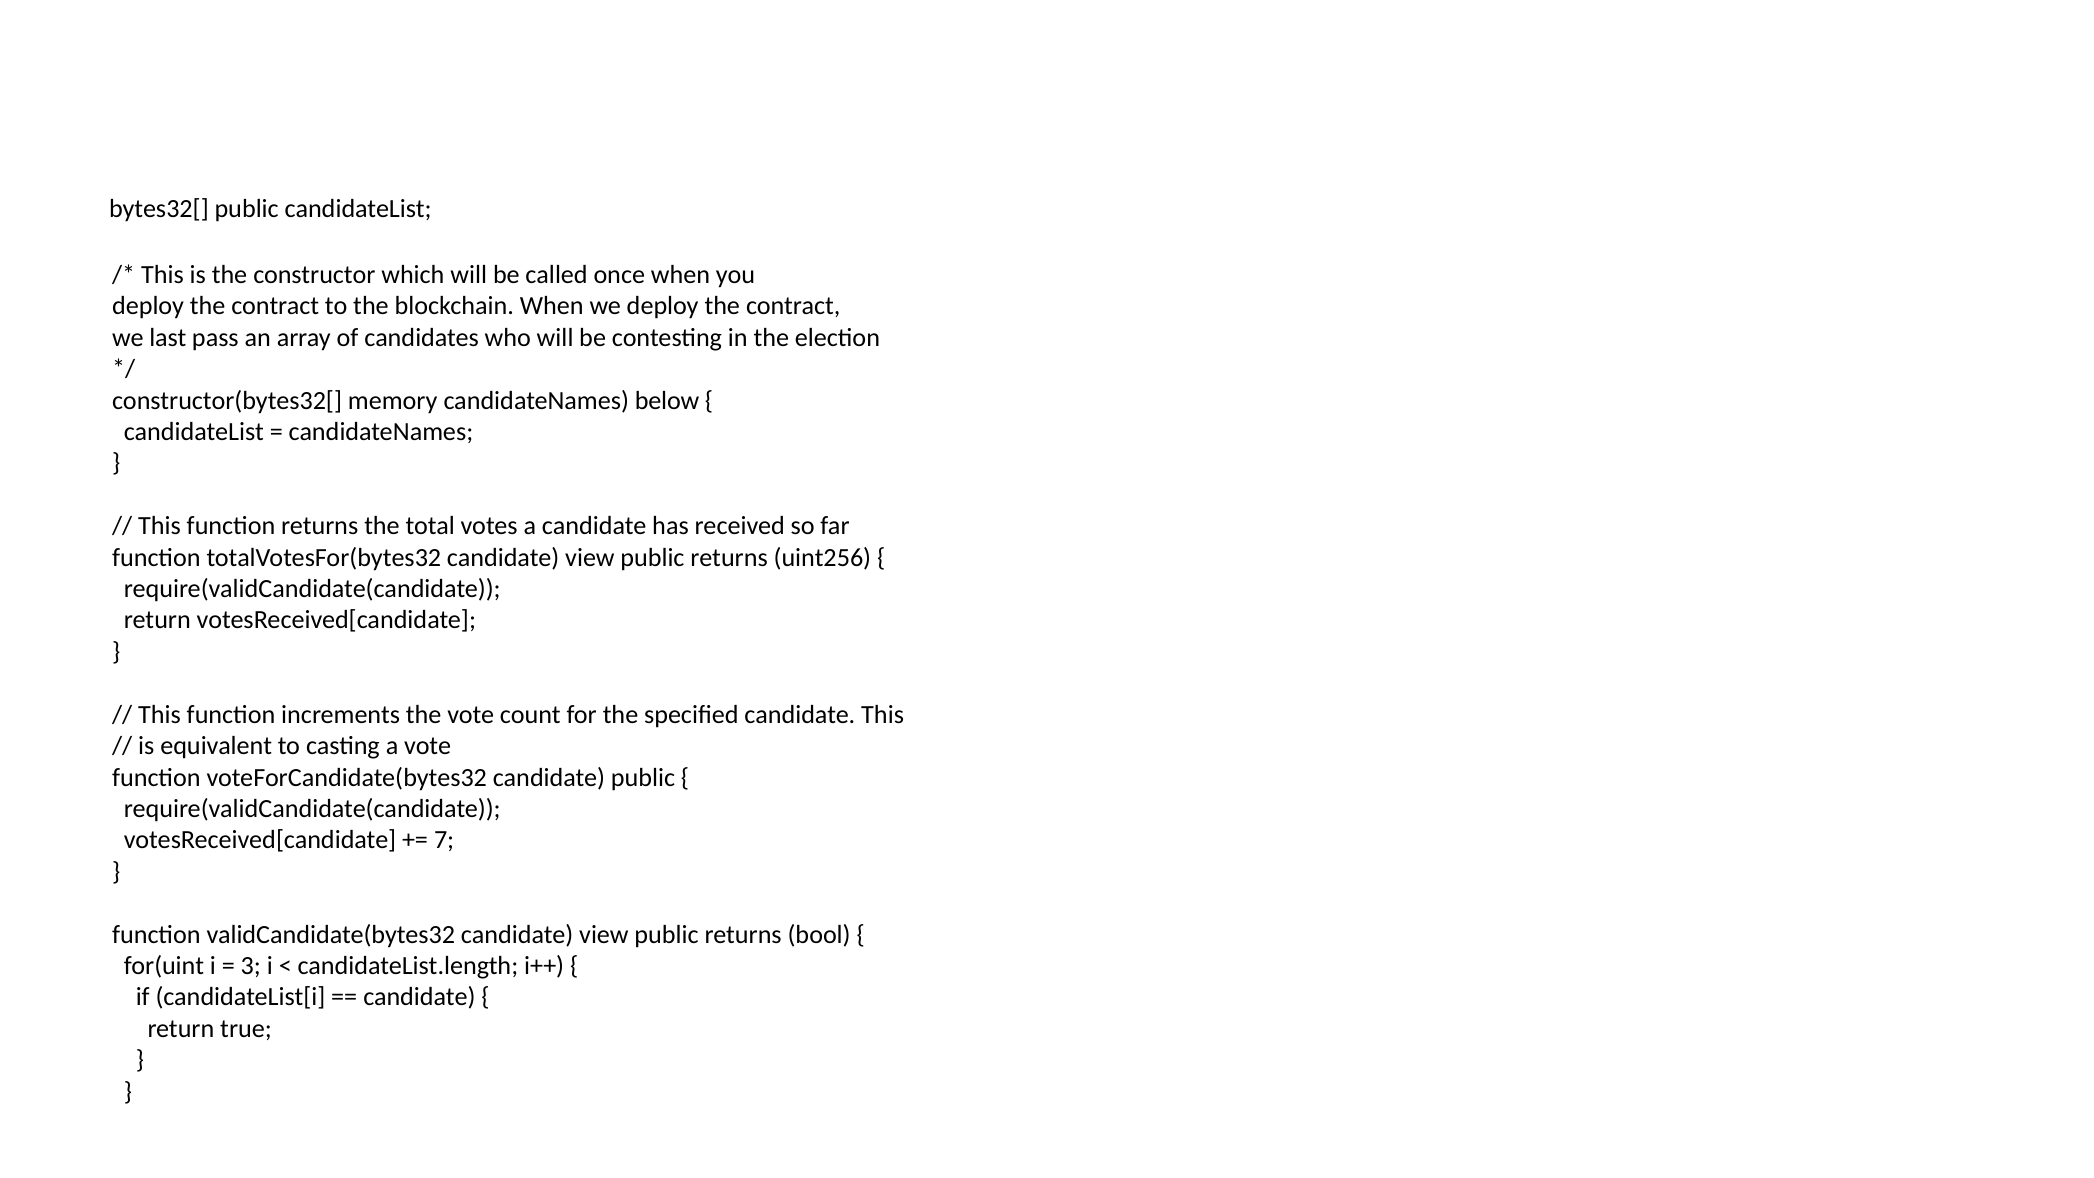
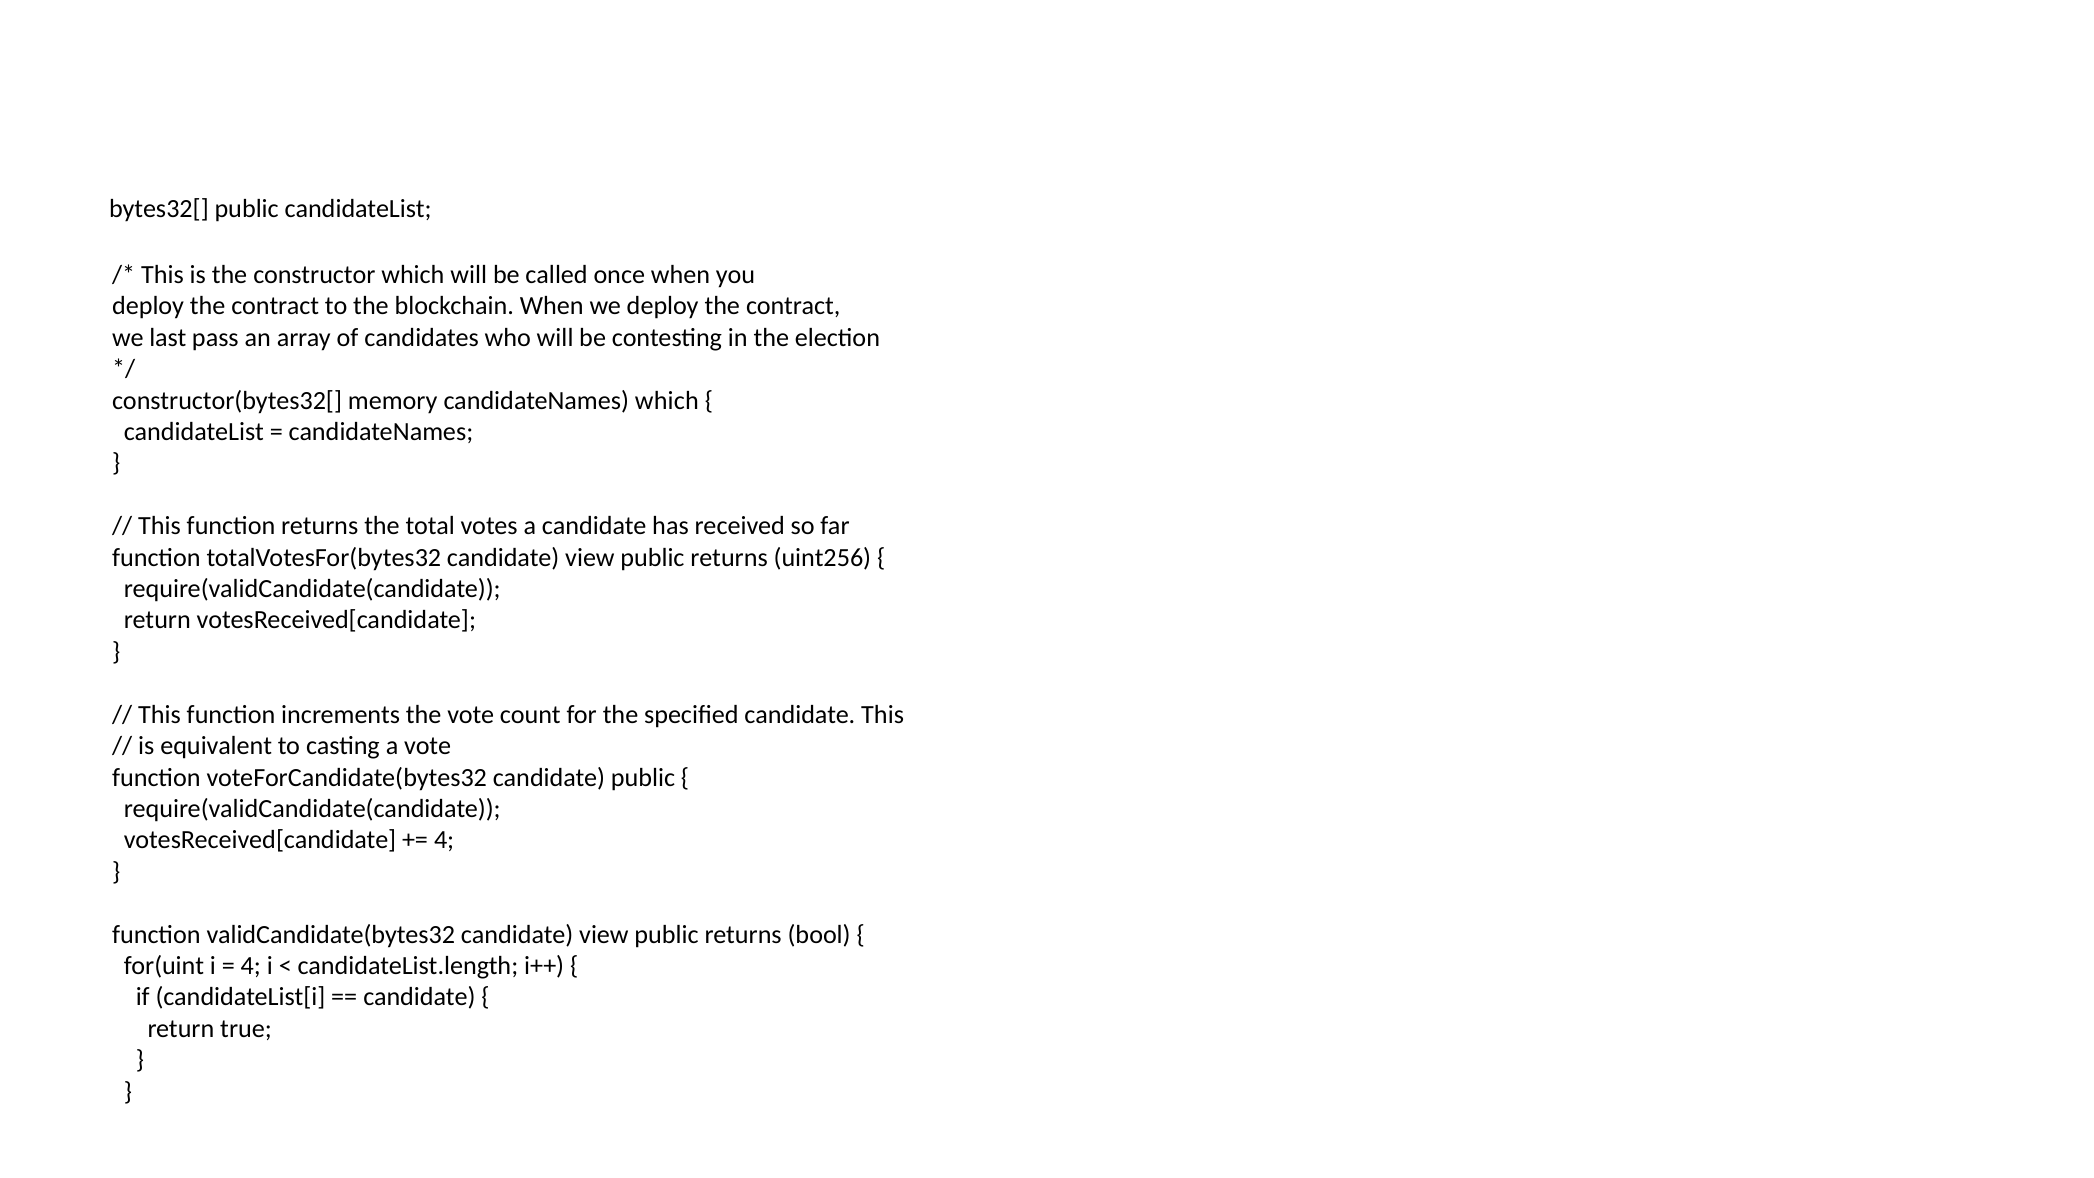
candidateNames below: below -> which (667, 400)
7: 7 -> 4 (444, 840)
3: 3 -> 4 (251, 966)
